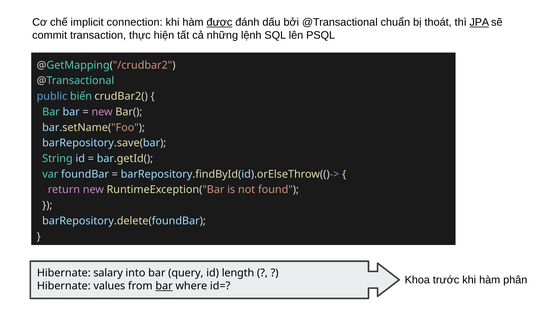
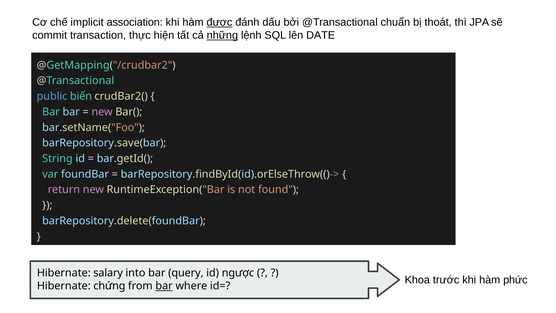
connection: connection -> association (135, 22)
JPA underline: present -> none (479, 22)
những underline: none -> present (222, 35)
PSQL: PSQL -> DATE (321, 35)
length: length -> ngược (238, 273)
phân: phân -> phức (515, 280)
values: values -> chứng (109, 286)
